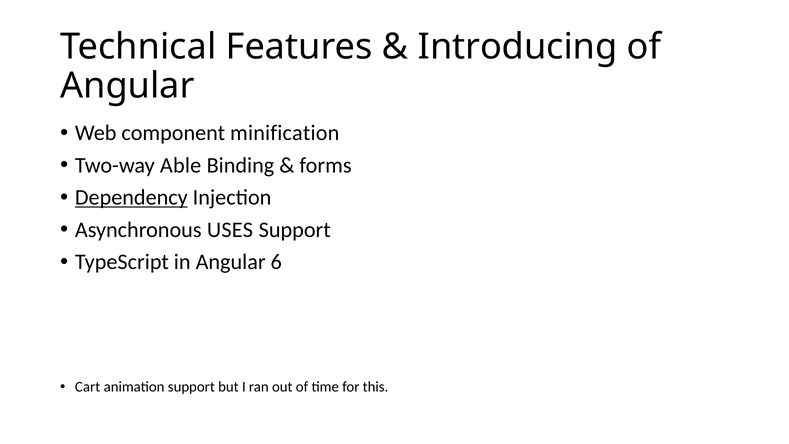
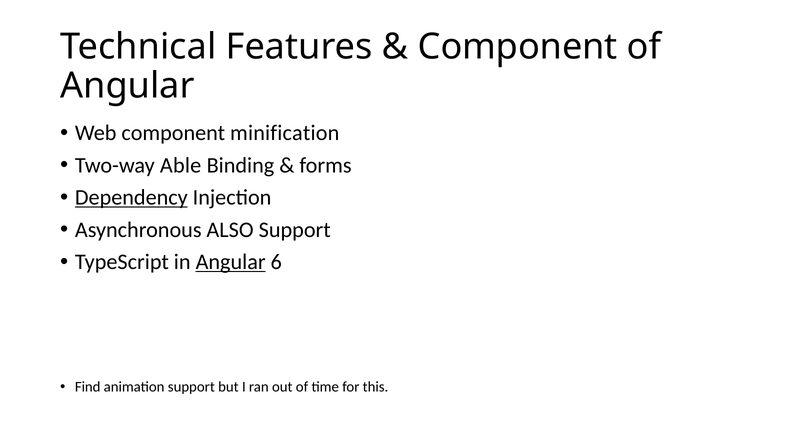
Introducing: Introducing -> Component (518, 47)
USES: USES -> ALSO (230, 230)
Angular underline: none -> present (231, 262)
Cart: Cart -> Find (88, 387)
